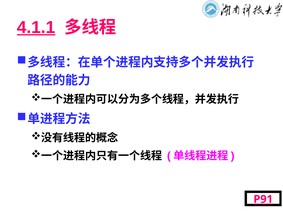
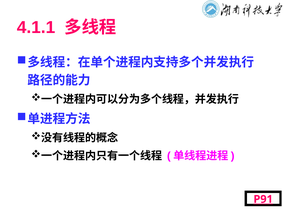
4.1.1 underline: present -> none (36, 27)
